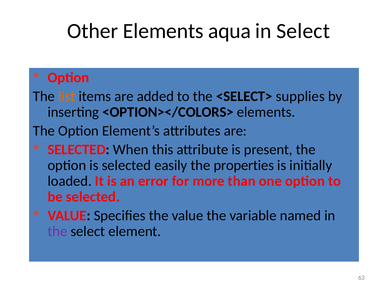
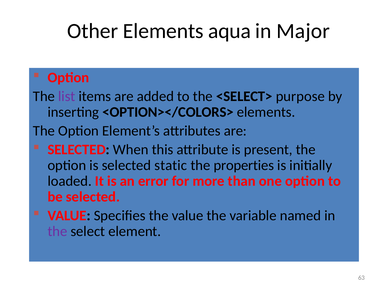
in Select: Select -> Major (303, 31)
list colour: orange -> purple (67, 96)
supplies: supplies -> purpose (300, 96)
easily: easily -> static (171, 165)
